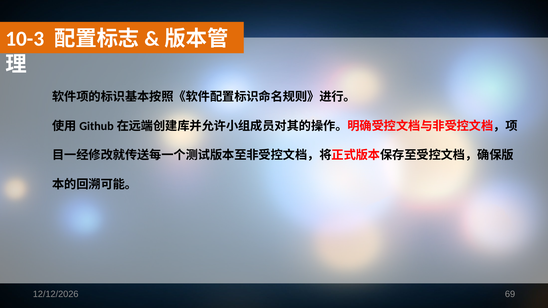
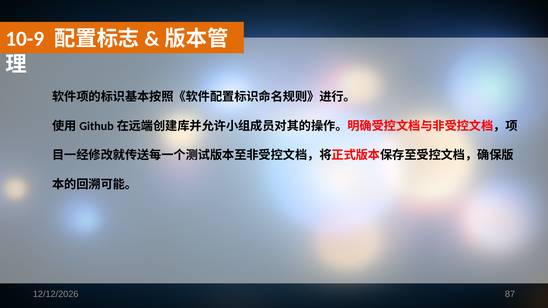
10-3: 10-3 -> 10-9 (25, 39)
69: 69 -> 87 (510, 295)
